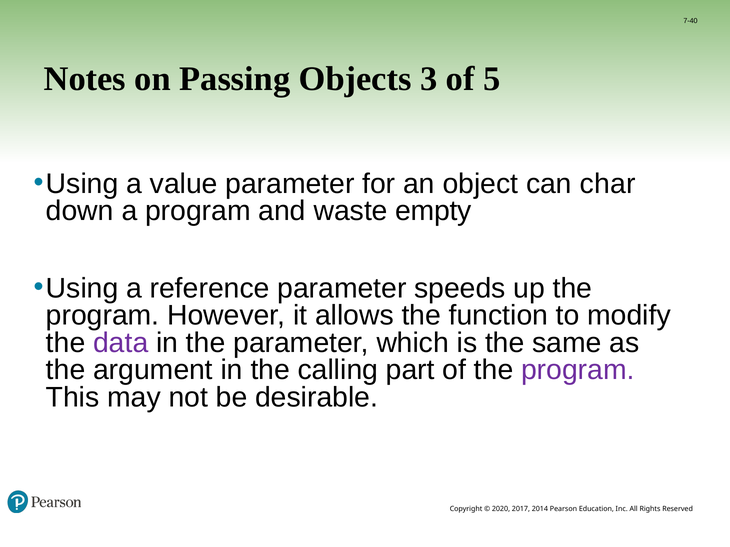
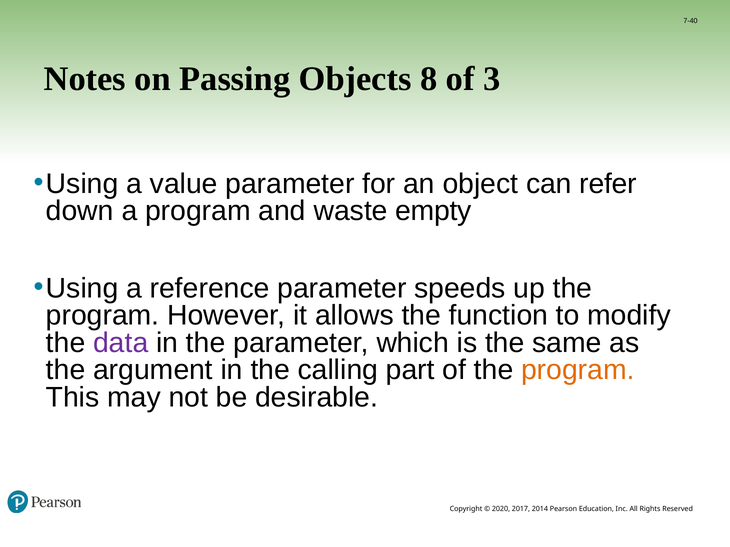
3: 3 -> 8 (429, 79)
5: 5 -> 3 (492, 79)
char: char -> refer (608, 184)
program colour: purple -> orange (578, 370)
